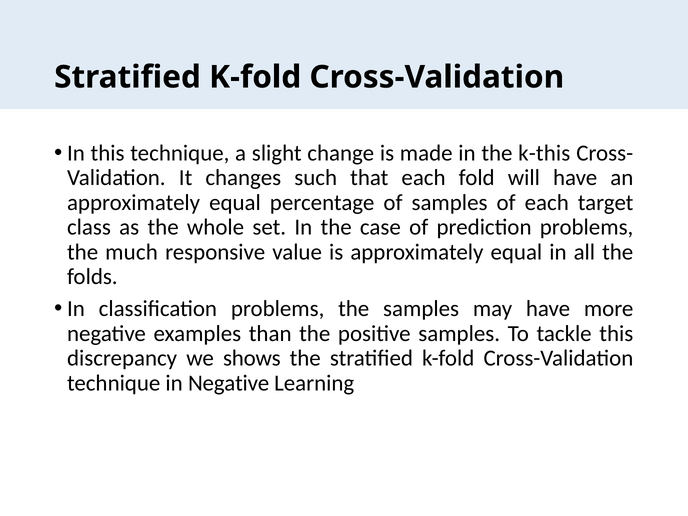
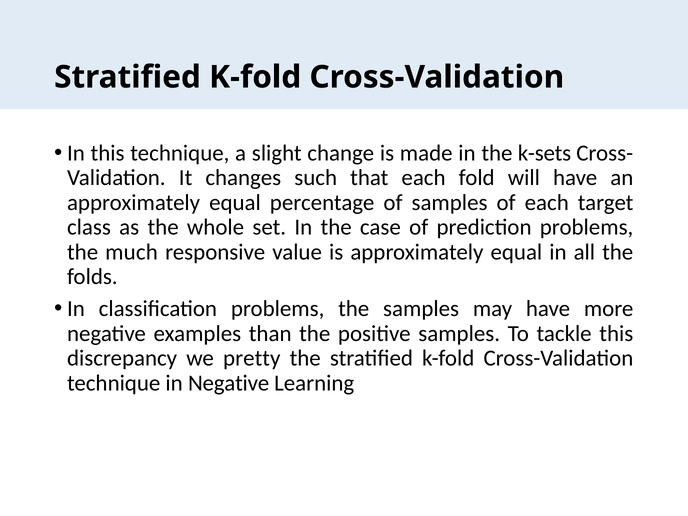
k-this: k-this -> k-sets (544, 153)
shows: shows -> pretty (252, 358)
